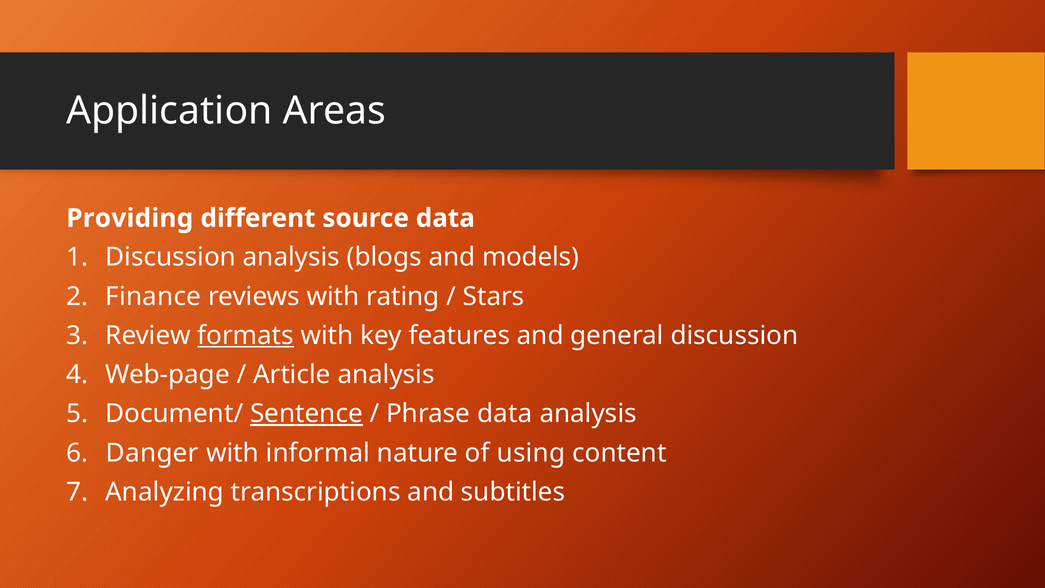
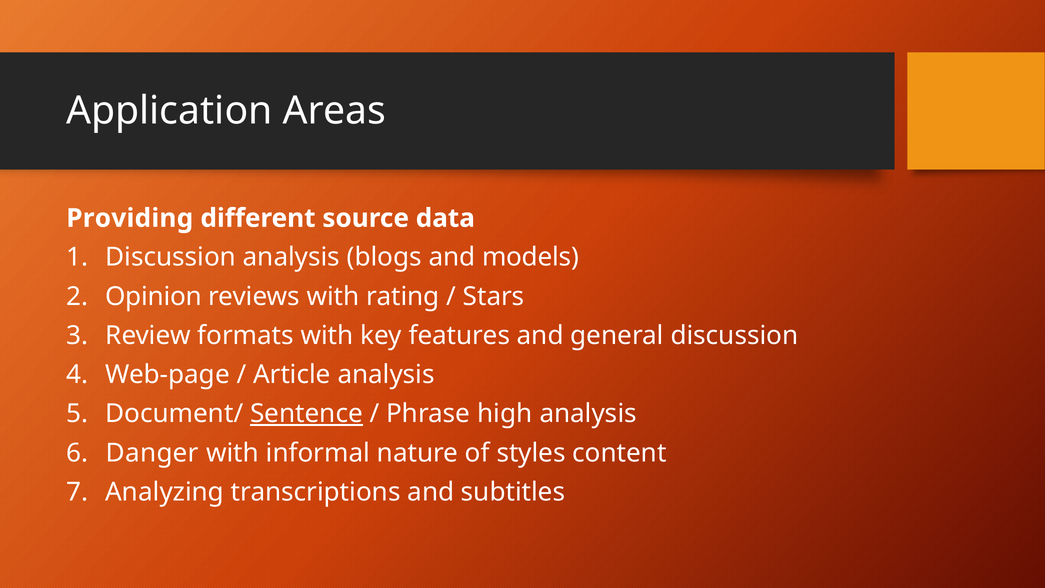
Finance: Finance -> Opinion (153, 296)
formats underline: present -> none (246, 335)
Phrase data: data -> high (505, 414)
using: using -> styles (531, 453)
